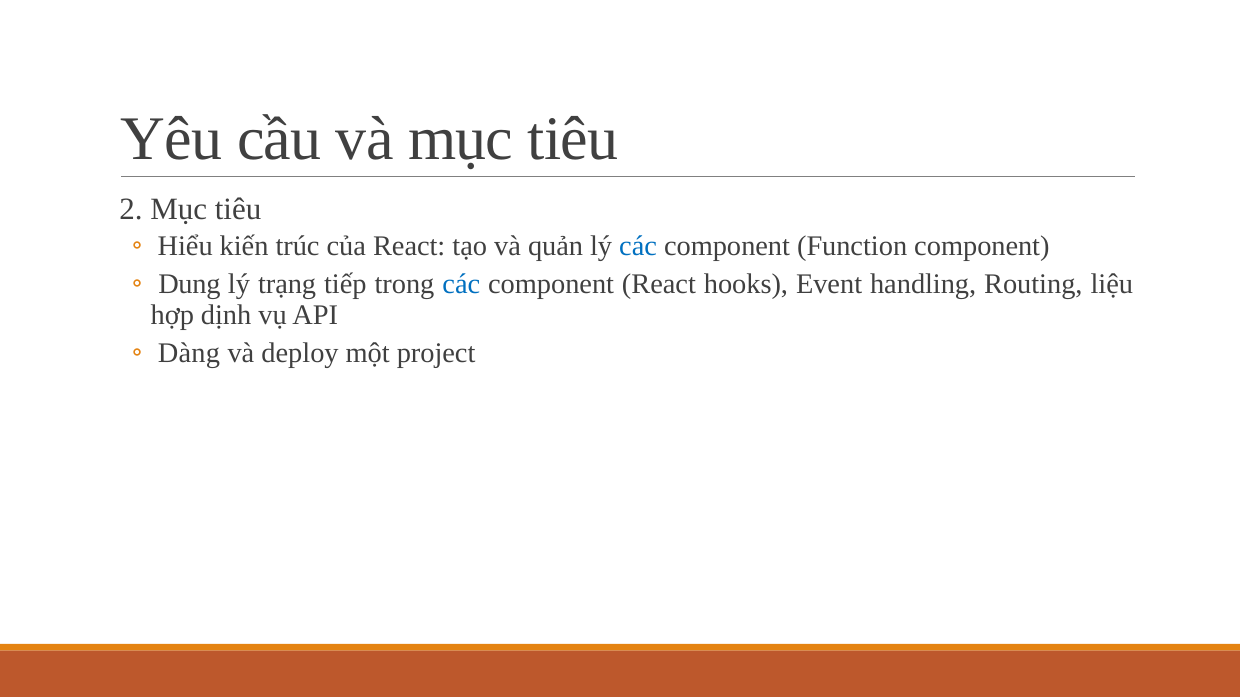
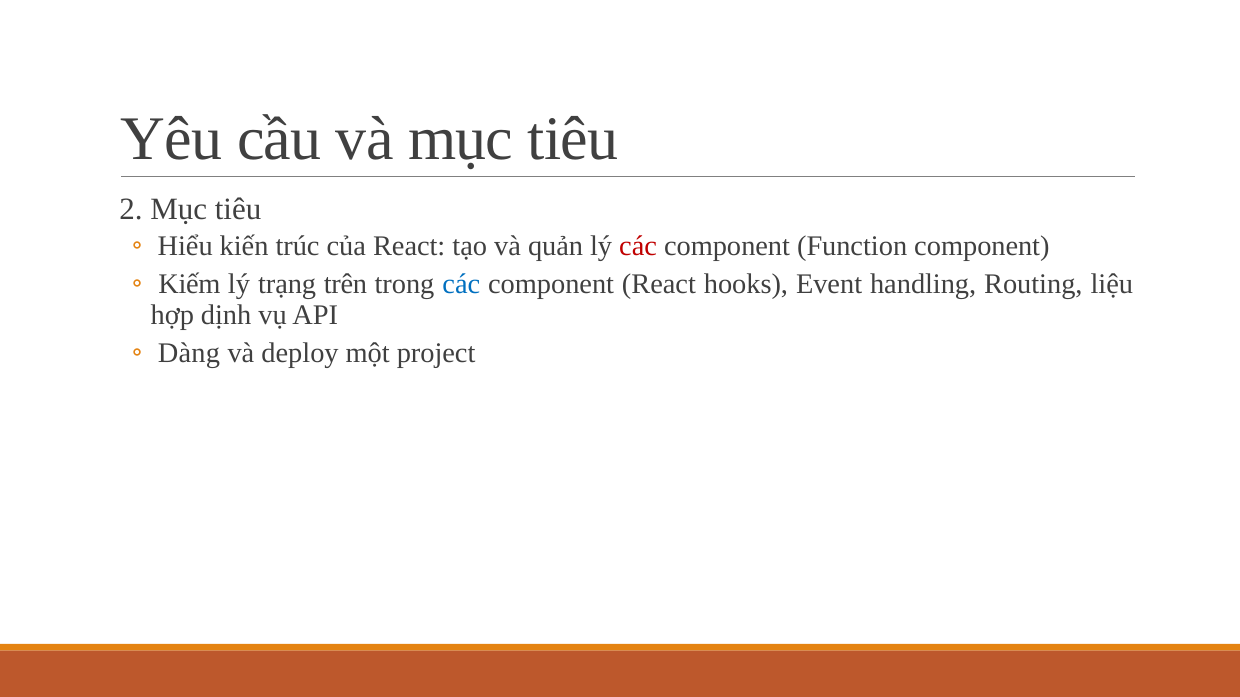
các colour: blue -> red (638, 246)
Dung: Dung -> Kiếm (189, 285)
tiếp: tiếp -> trên (346, 285)
